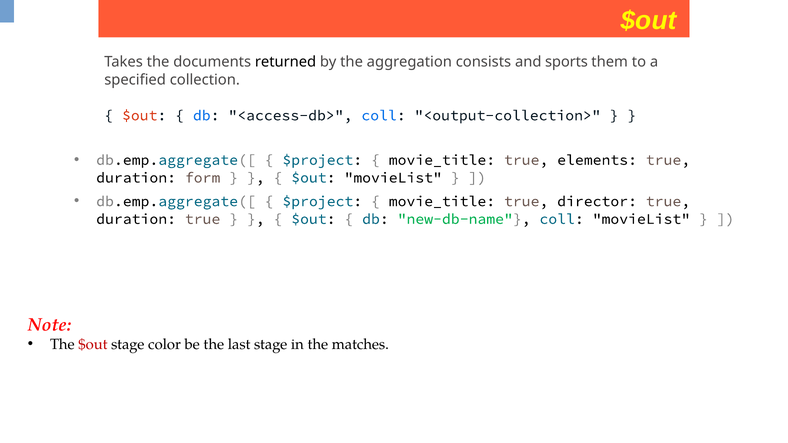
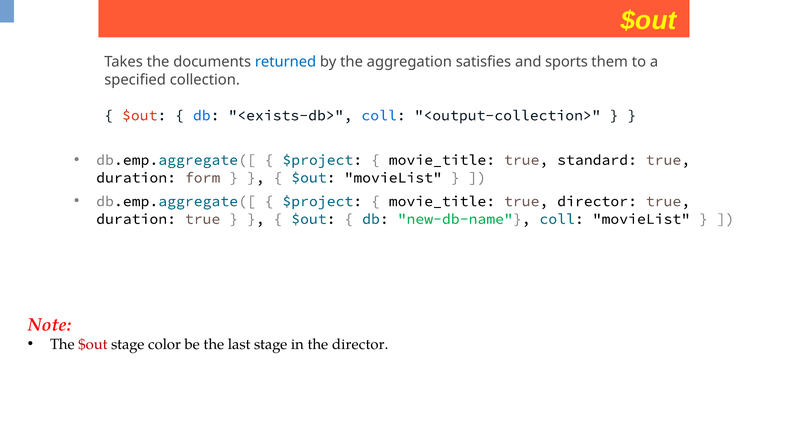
returned colour: black -> blue (286, 62)
consists: consists -> satisfies (483, 62)
<access-db>: <access-db> -> <exists-db> (290, 115)
elements: elements -> standard (597, 160)
the matches: matches -> director (360, 345)
